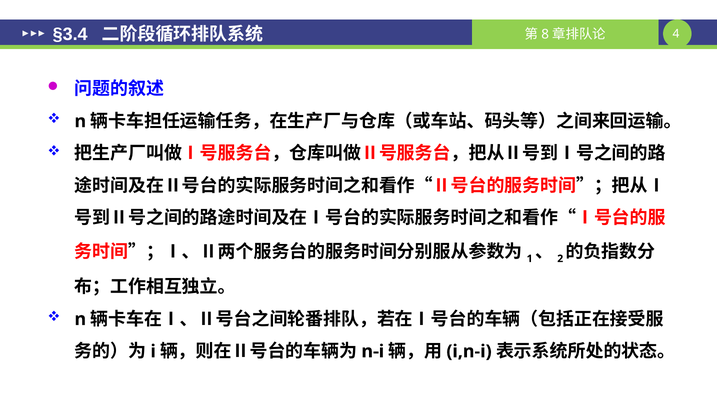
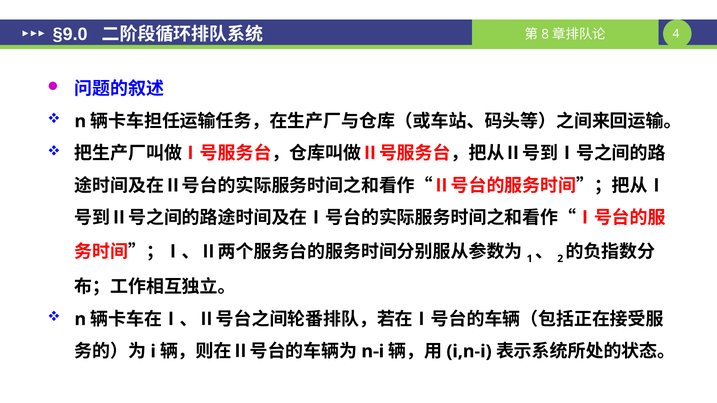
§3.4: §3.4 -> §9.0 (70, 35)
